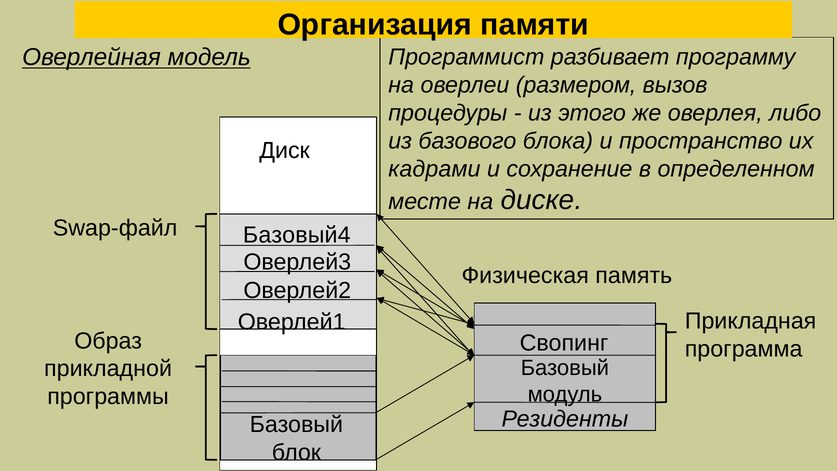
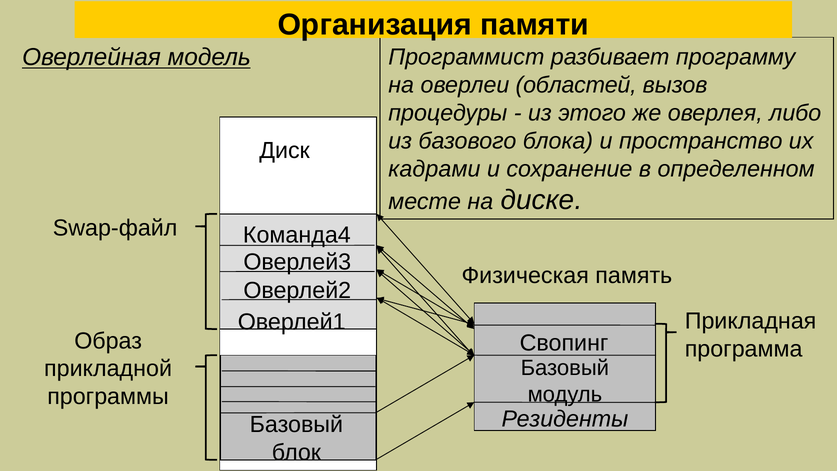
размером: размером -> областей (576, 85)
Базовый4: Базовый4 -> Команда4 (297, 235)
